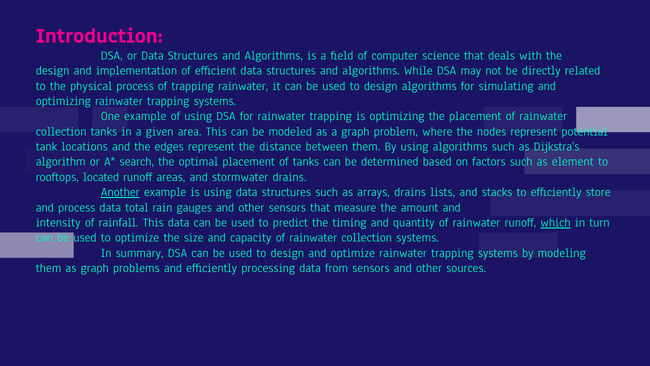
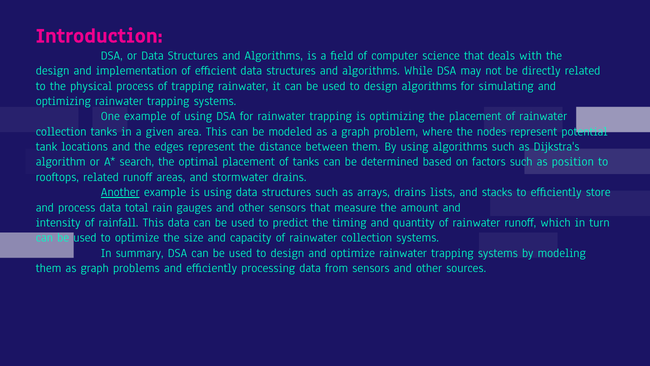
element: element -> position (573, 162)
rooftops located: located -> related (101, 177)
which underline: present -> none (556, 222)
